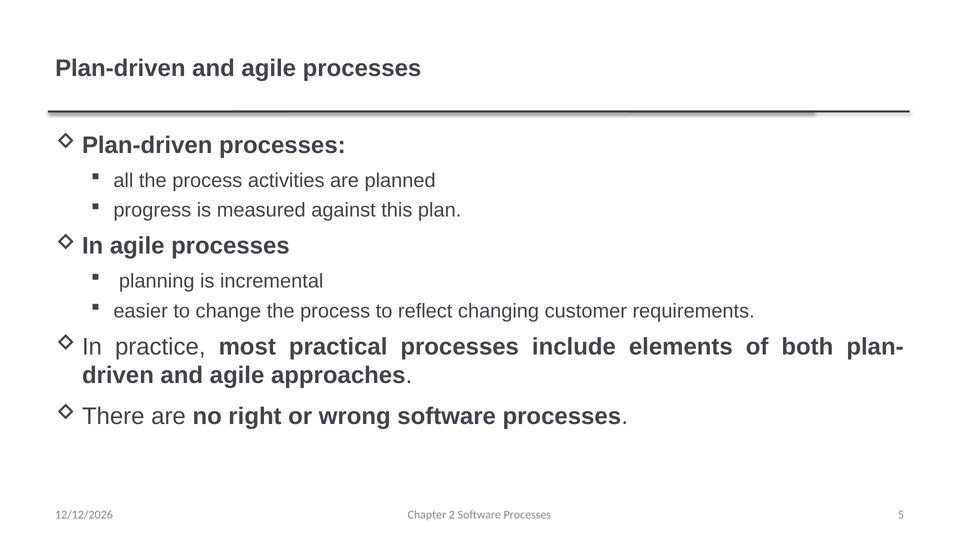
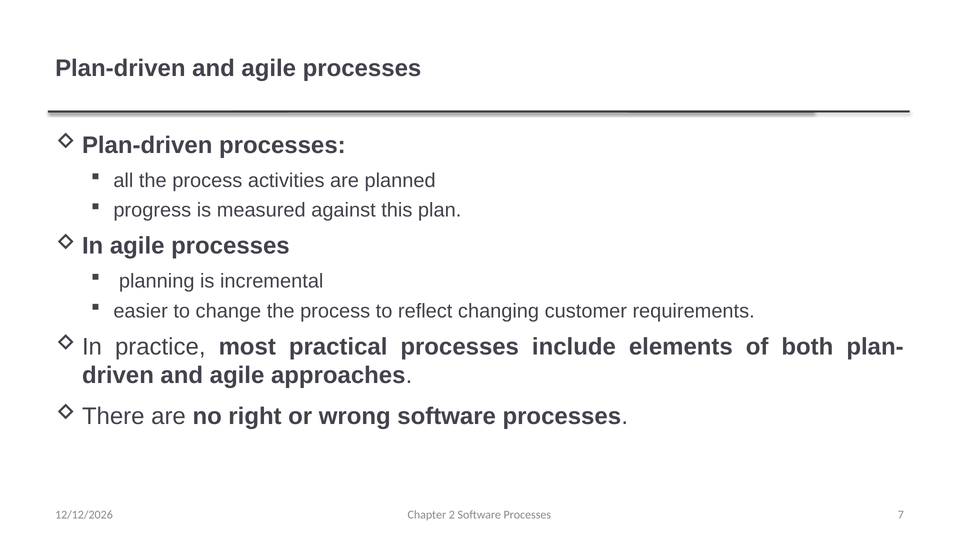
5: 5 -> 7 (901, 515)
